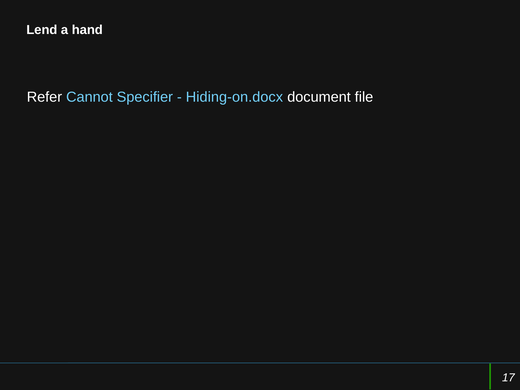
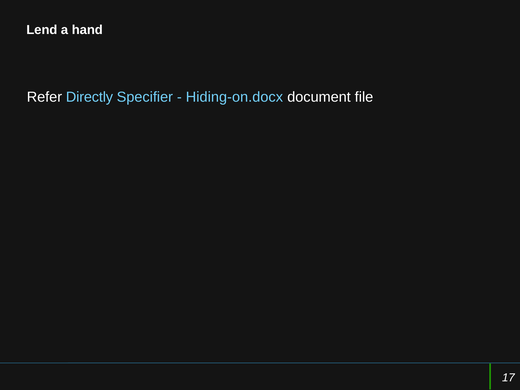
Cannot: Cannot -> Directly (89, 97)
